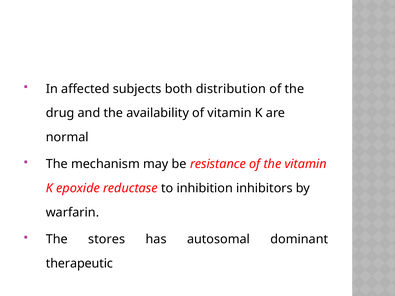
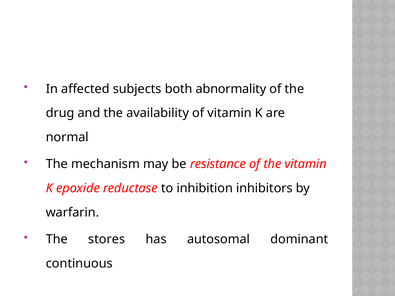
distribution: distribution -> abnormality (231, 89)
therapeutic: therapeutic -> continuous (79, 264)
